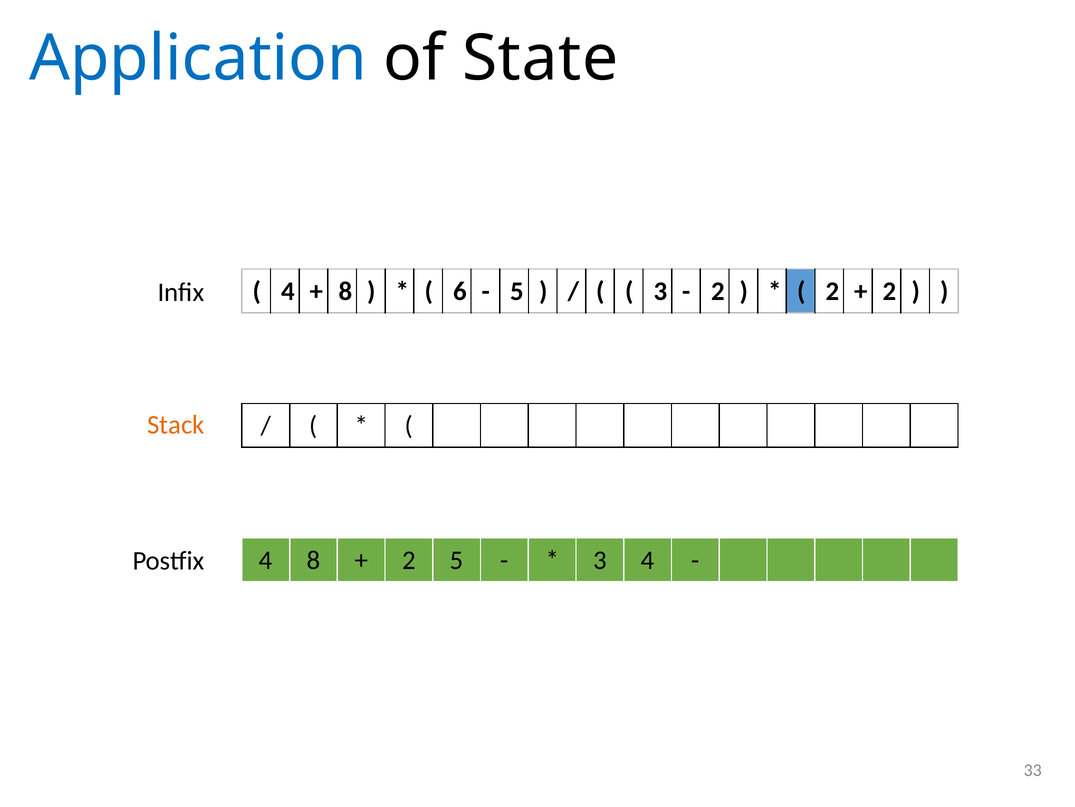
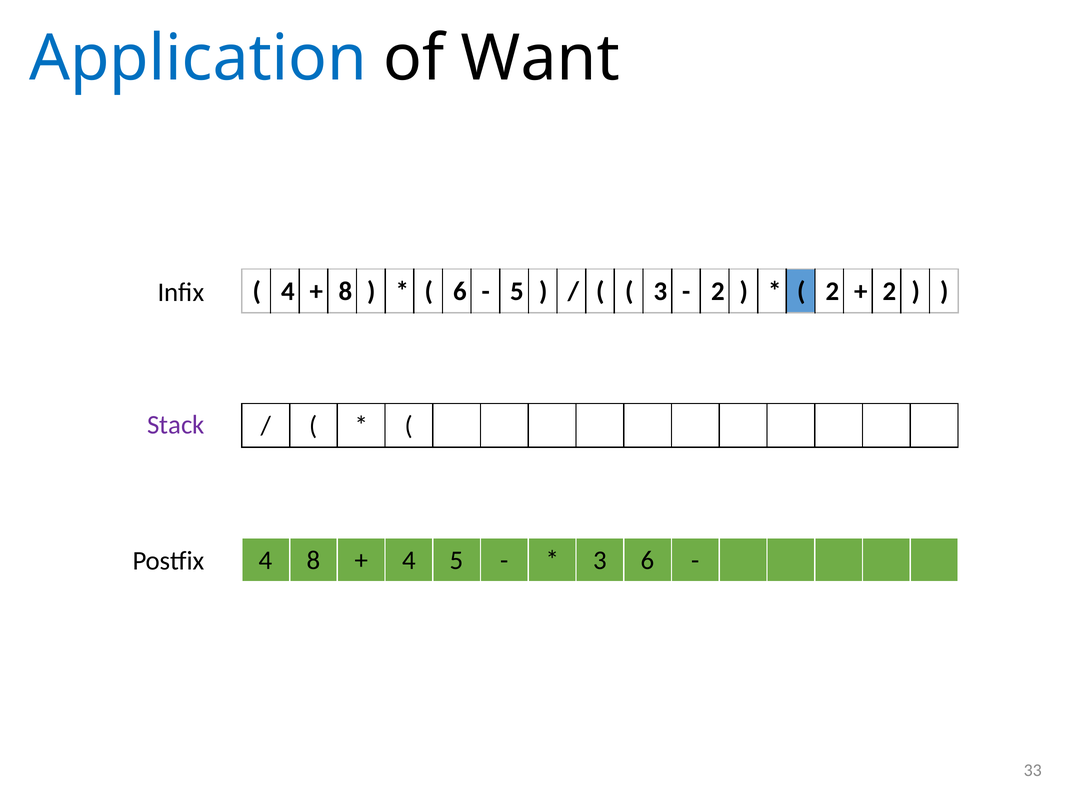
State: State -> Want (540, 59)
Stack colour: orange -> purple (176, 425)
2: 2 -> 4 (409, 560)
3 4: 4 -> 6 (648, 560)
